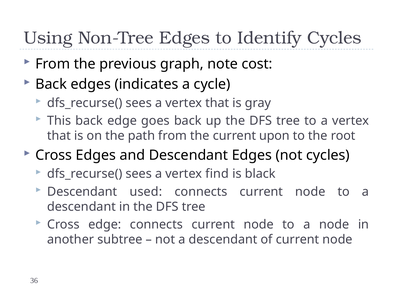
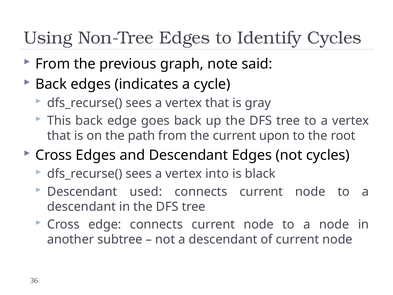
cost: cost -> said (257, 64)
find: find -> into (217, 174)
